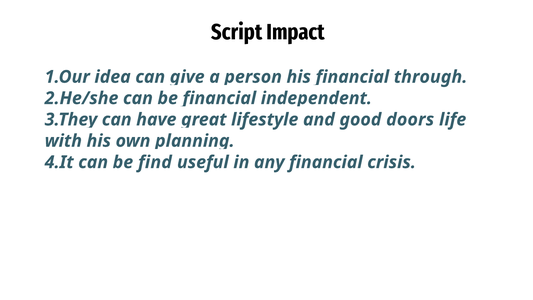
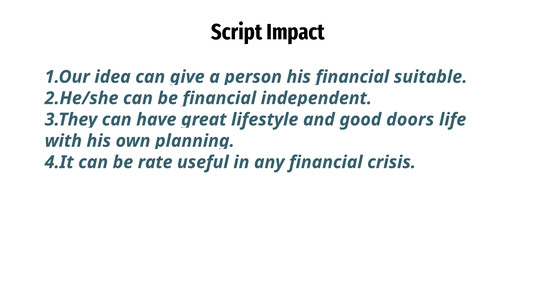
through: through -> suitable (431, 77)
find: find -> rate (155, 162)
